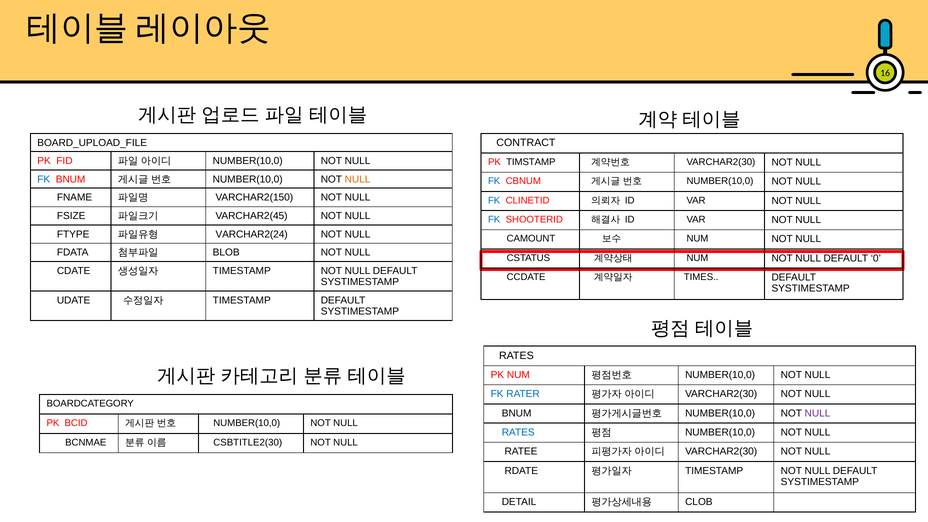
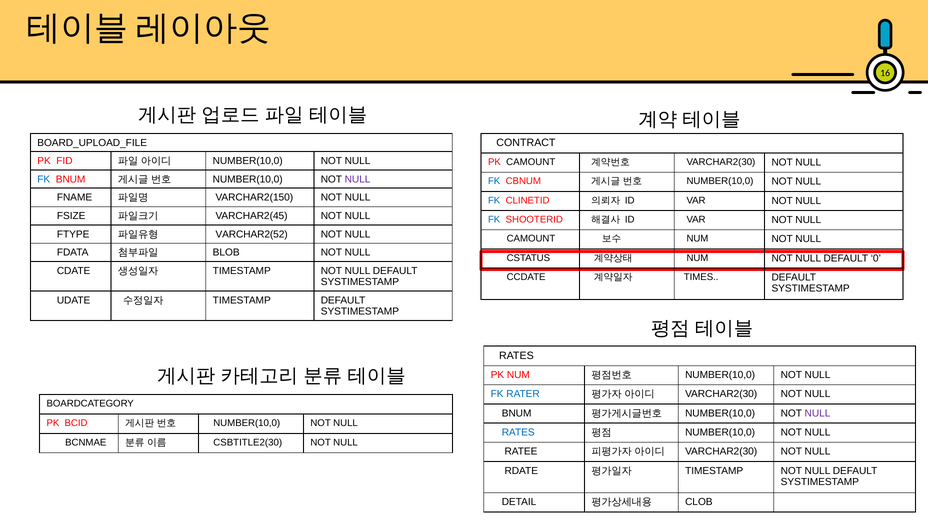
PK TIMSTAMP: TIMSTAMP -> CAMOUNT (531, 162)
NULL colour: orange -> purple (358, 179)
VARCHAR2(24: VARCHAR2(24 -> VARCHAR2(52 (252, 234)
